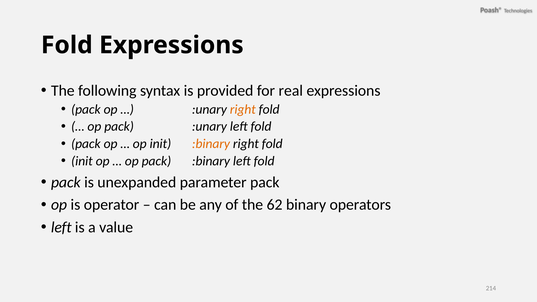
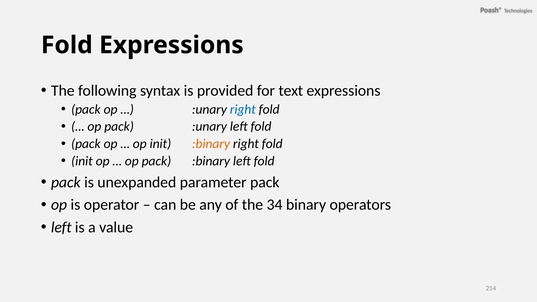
real: real -> text (291, 91)
right colour: orange -> blue (243, 109)
62: 62 -> 34 (275, 205)
